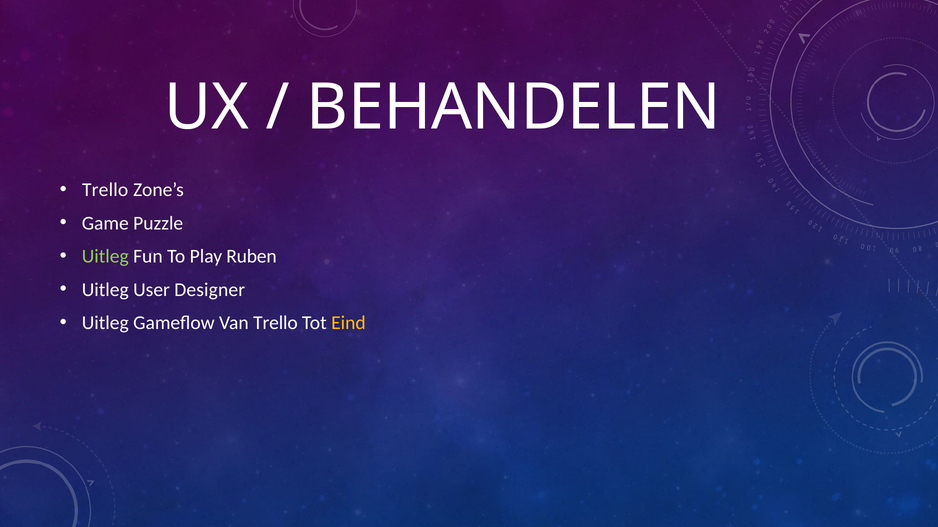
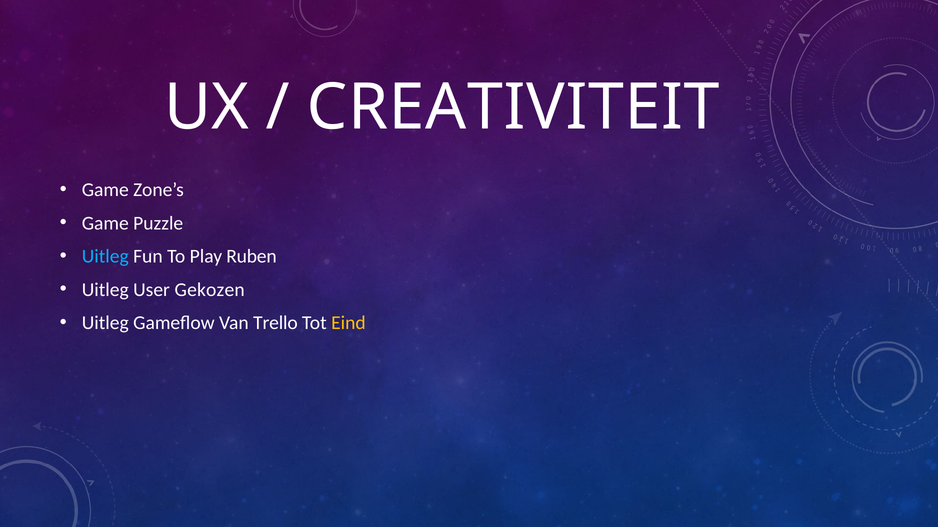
BEHANDELEN: BEHANDELEN -> CREATIVITEIT (513, 107)
Trello: Trello -> Game (105, 190)
Uitleg colour: light green -> light blue (105, 257)
Designer: Designer -> Gekozen (210, 290)
